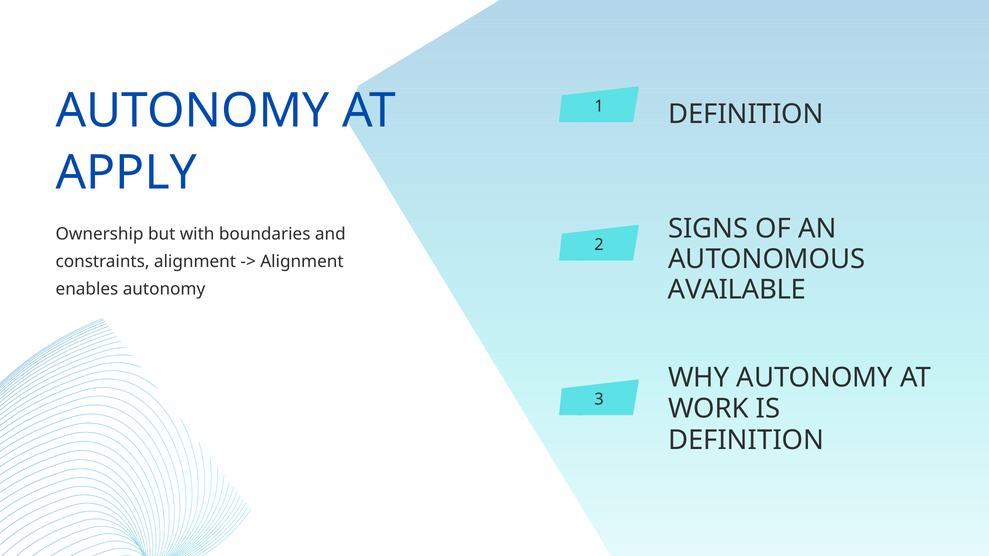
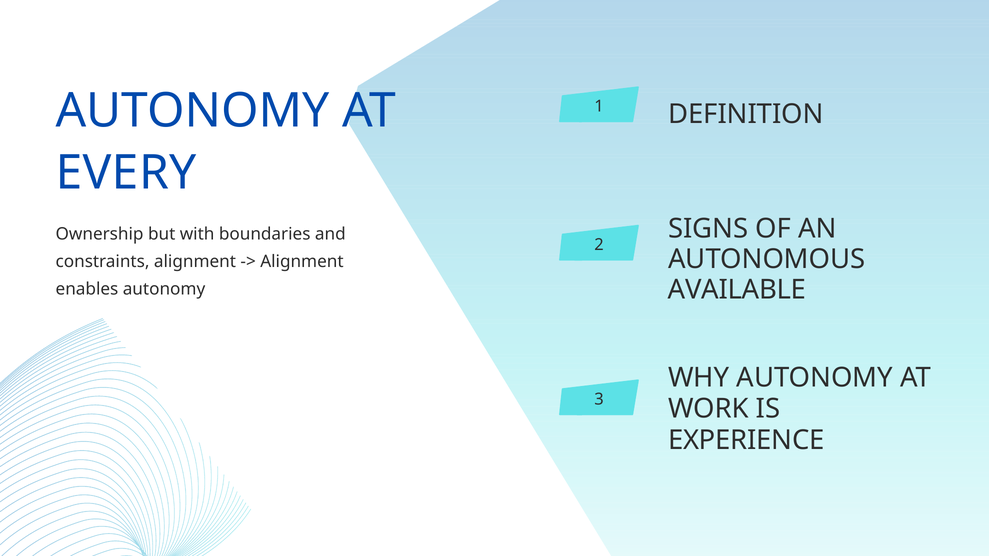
APPLY: APPLY -> EVERY (126, 173)
DEFINITION: DEFINITION -> EXPERIENCE (746, 440)
